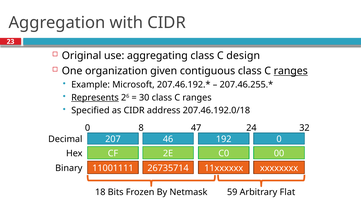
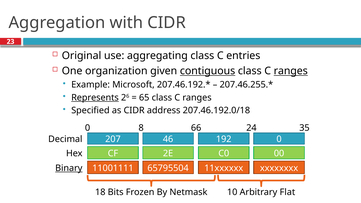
design: design -> entries (243, 56)
contiguous underline: none -> present (208, 71)
30: 30 -> 65 (144, 98)
47: 47 -> 66 (196, 128)
32: 32 -> 35 (304, 128)
Binary underline: none -> present (69, 168)
26735714: 26735714 -> 65795504 (168, 168)
59: 59 -> 10 (232, 192)
